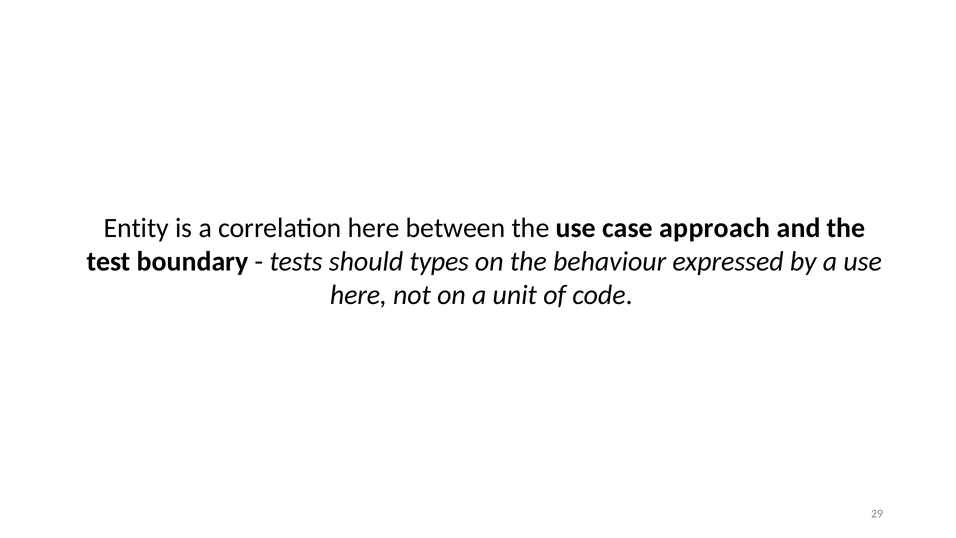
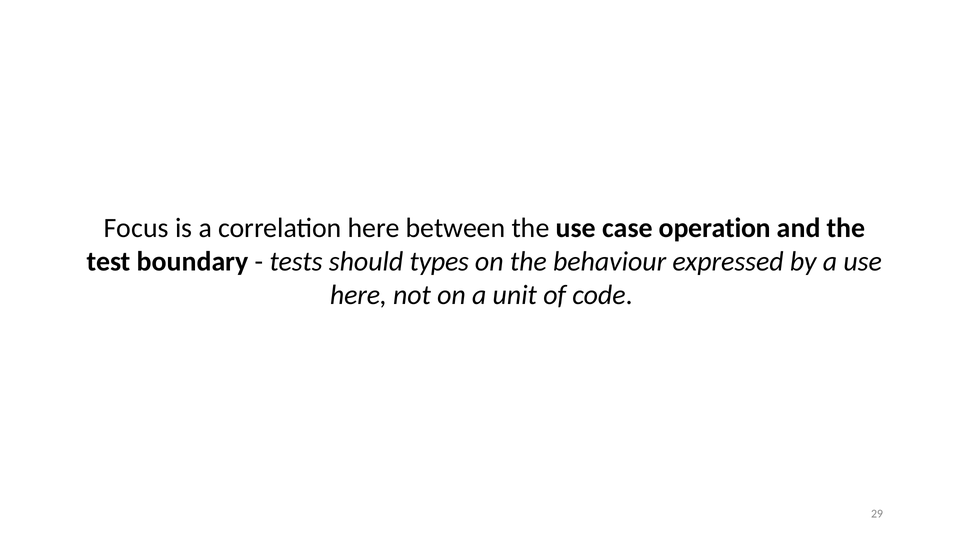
Entity: Entity -> Focus (136, 228)
approach: approach -> operation (715, 228)
